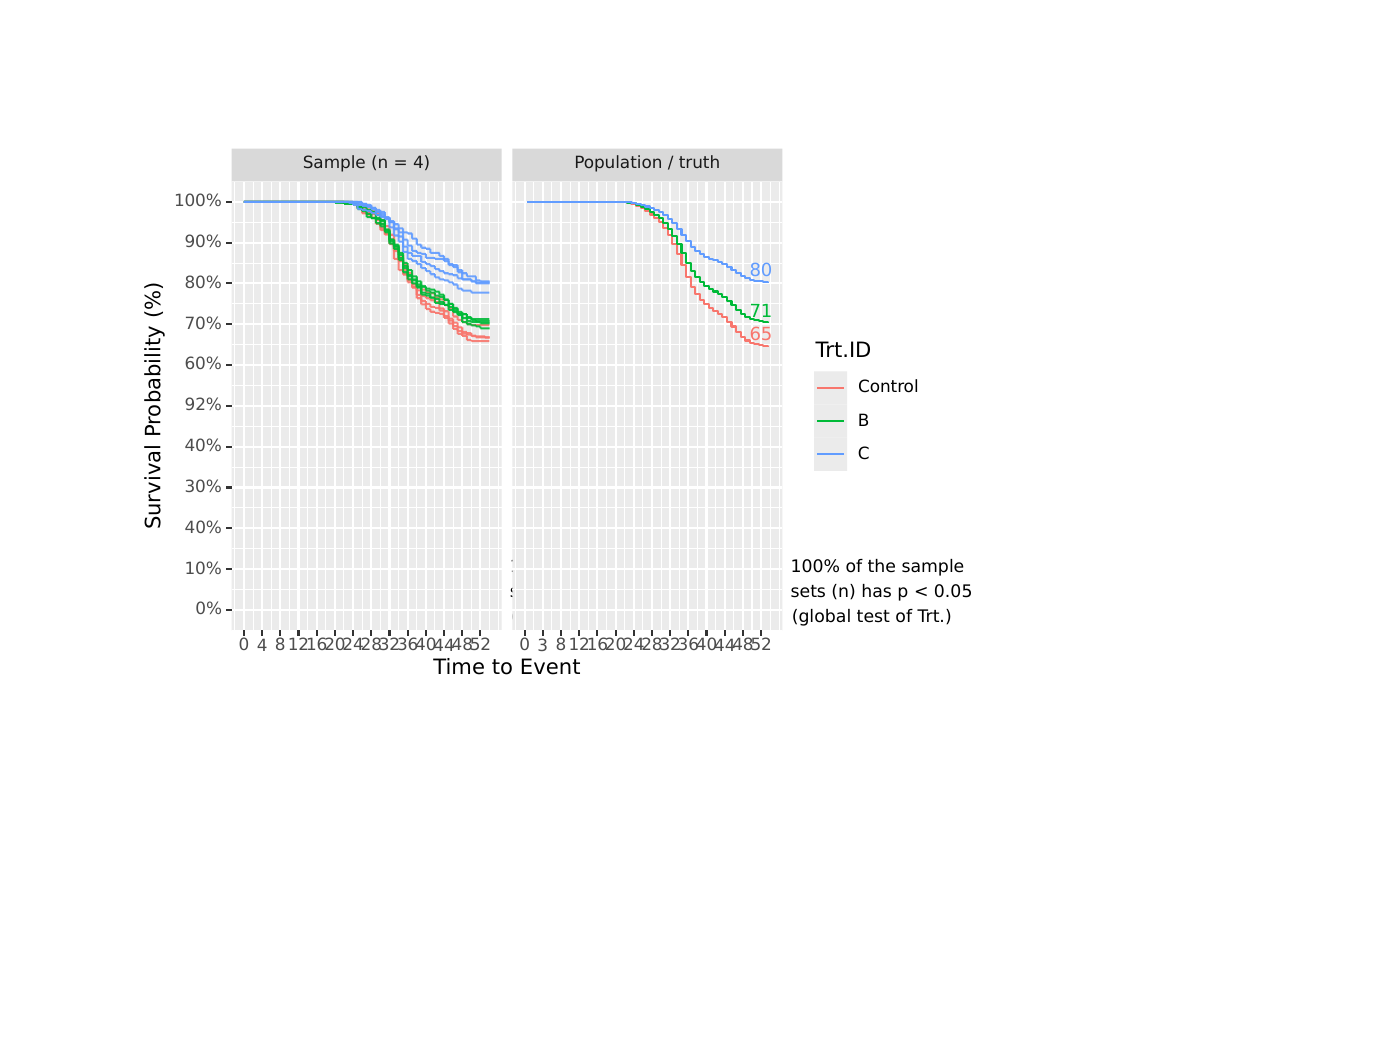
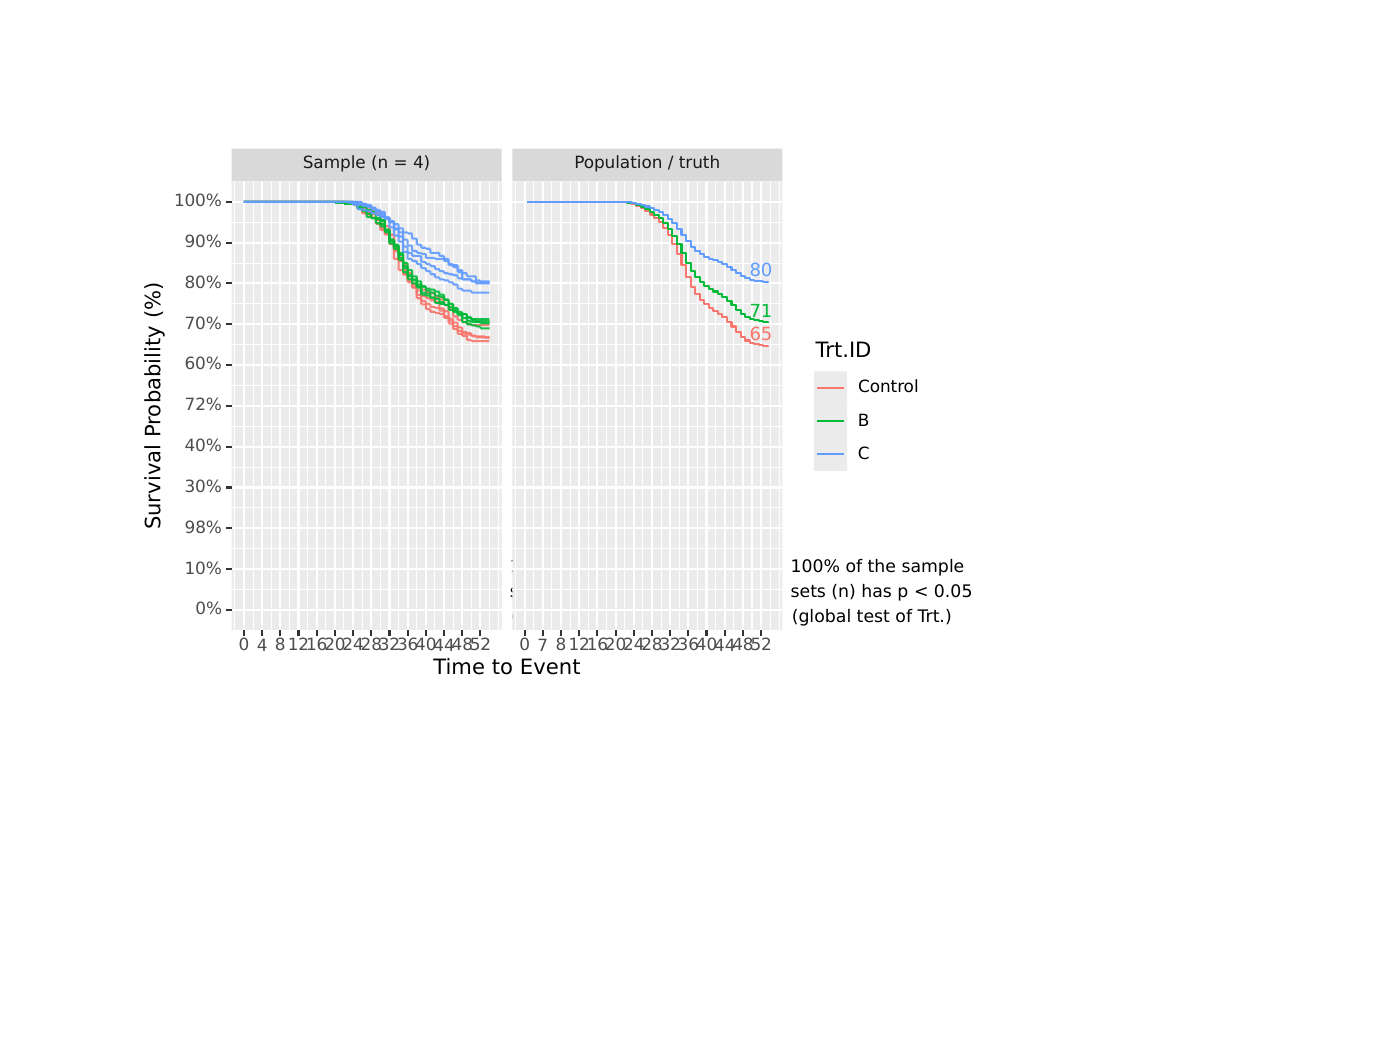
92%: 92% -> 72% (203, 405)
40%: 40% -> 98% (203, 528)
3: 3 -> 7 (543, 646)
